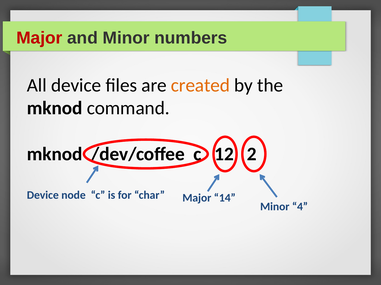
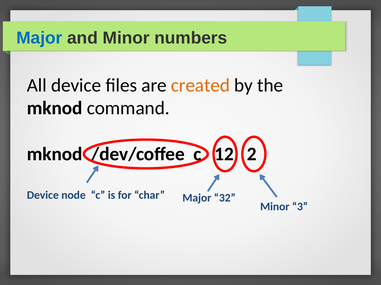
Major colour: red -> blue (39, 38)
14: 14 -> 32 (225, 198)
4: 4 -> 3 (300, 207)
